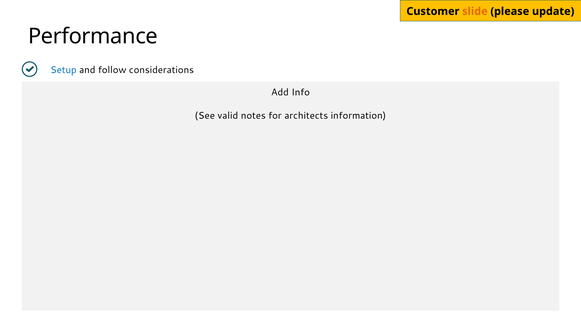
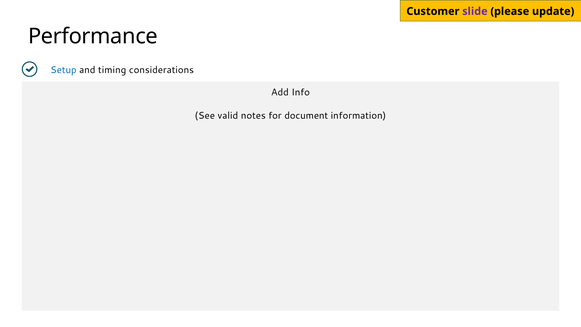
slide colour: orange -> purple (475, 11)
follow: follow -> timing (112, 70)
architects: architects -> document (306, 116)
